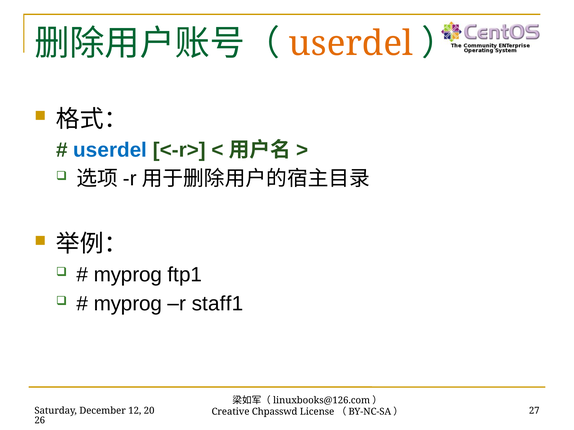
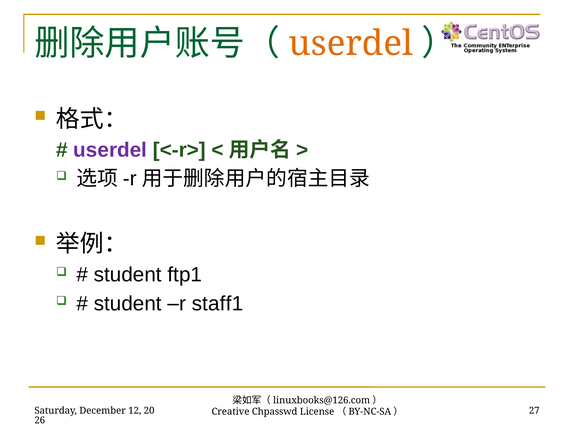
userdel colour: blue -> purple (110, 150)
myprog: myprog -> student (128, 275)
myprog: myprog -> student (128, 304)
